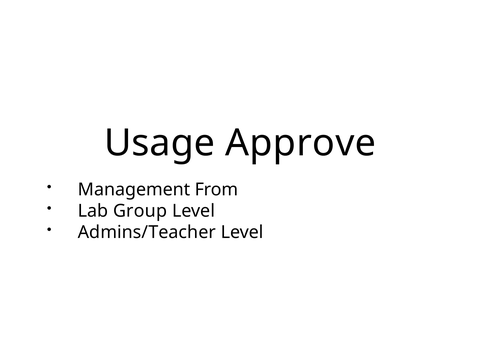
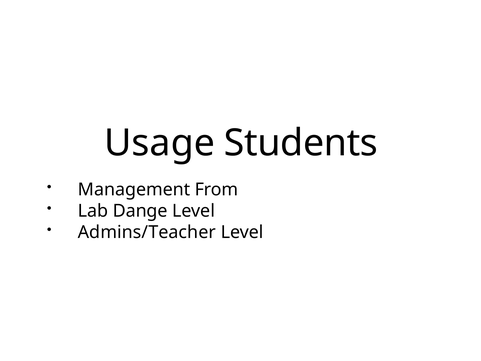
Approve: Approve -> Students (301, 143)
Group: Group -> Dange (140, 211)
